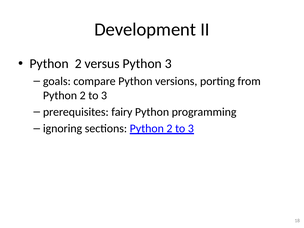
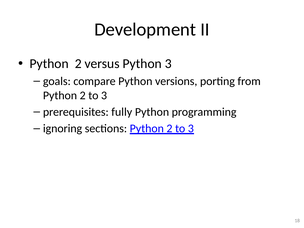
fairy: fairy -> fully (122, 112)
